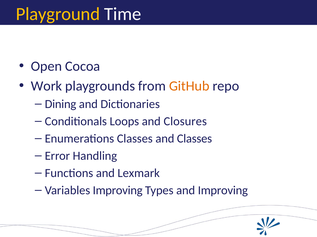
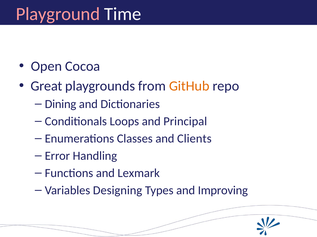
Playground colour: yellow -> pink (58, 14)
Work: Work -> Great (47, 86)
Closures: Closures -> Principal (185, 122)
and Classes: Classes -> Clients (194, 139)
Variables Improving: Improving -> Designing (118, 191)
